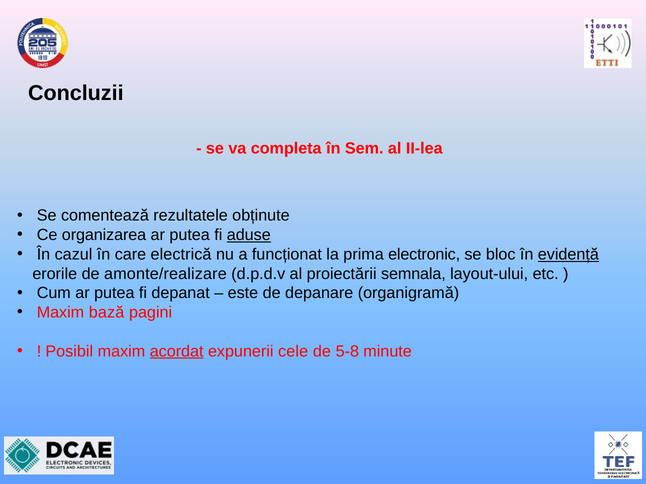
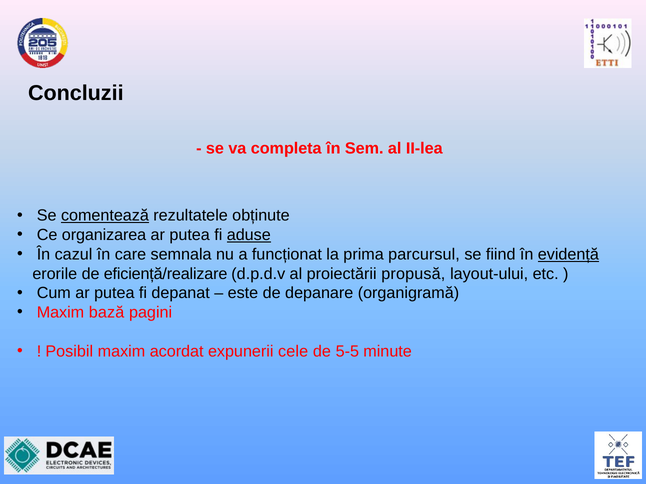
comentează underline: none -> present (105, 216)
electrică: electrică -> semnala (181, 255)
electronic: electronic -> parcursul (424, 255)
bloc: bloc -> fiind (501, 255)
amonte/realizare: amonte/realizare -> eficiență/realizare (166, 274)
semnala: semnala -> propusă (413, 274)
acordat underline: present -> none (177, 352)
5-8: 5-8 -> 5-5 (347, 352)
